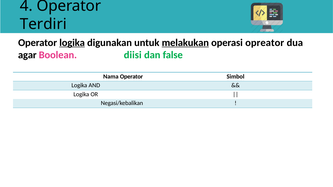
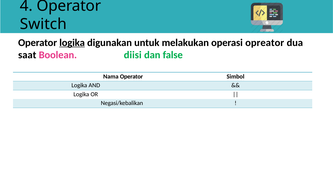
Terdiri: Terdiri -> Switch (43, 24)
melakukan underline: present -> none (185, 43)
agar: agar -> saat (27, 55)
